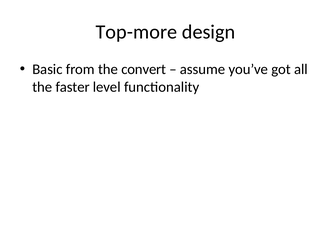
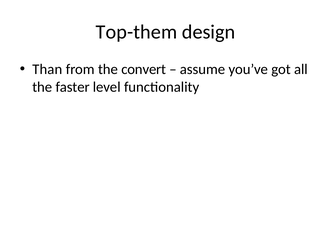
Top-more: Top-more -> Top-them (136, 32)
Basic: Basic -> Than (47, 69)
